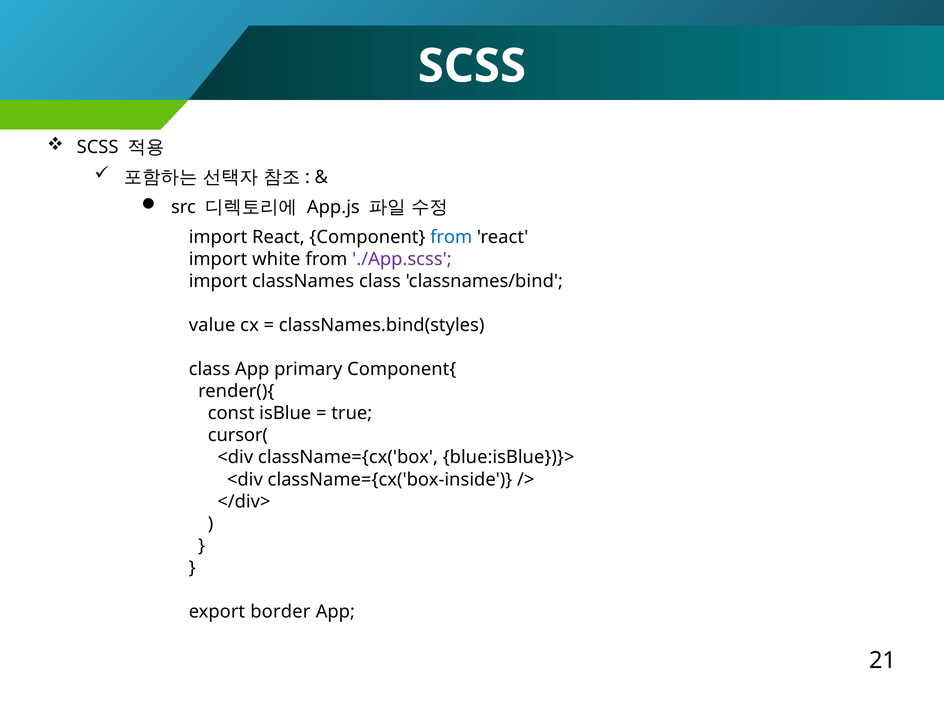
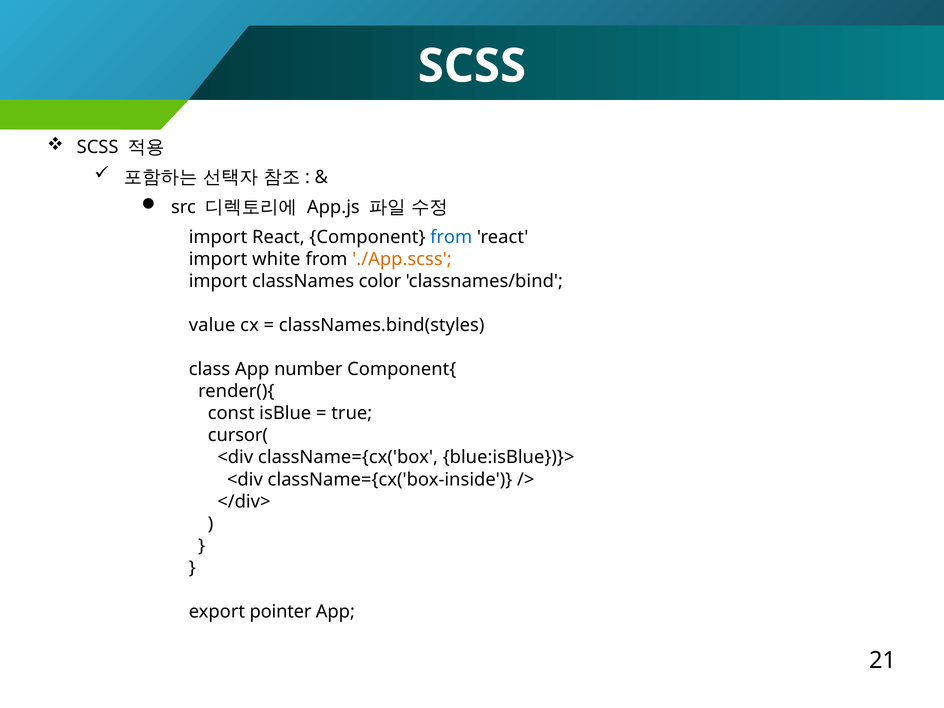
./App.scss colour: purple -> orange (402, 259)
classNames class: class -> color (380, 281)
primary: primary -> number (308, 369)
border: border -> pointer (281, 612)
